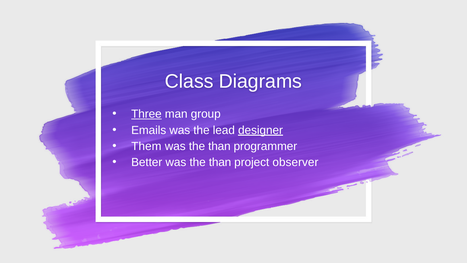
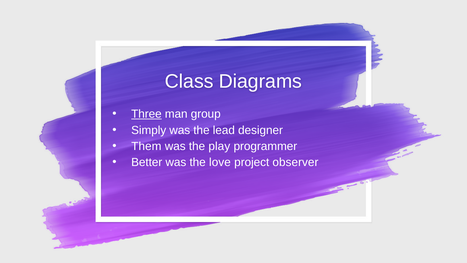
Emails: Emails -> Simply (149, 130)
designer underline: present -> none (260, 130)
than: than -> play (219, 146)
than: than -> love (220, 162)
